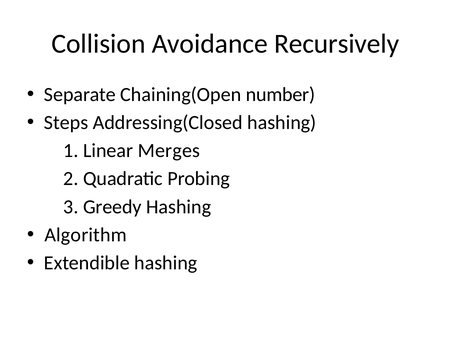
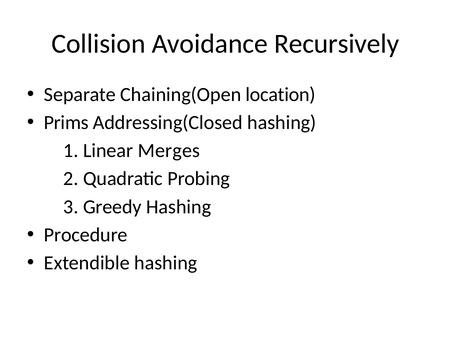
number: number -> location (280, 95)
Steps: Steps -> Prims (66, 123)
Algorithm: Algorithm -> Procedure (86, 235)
